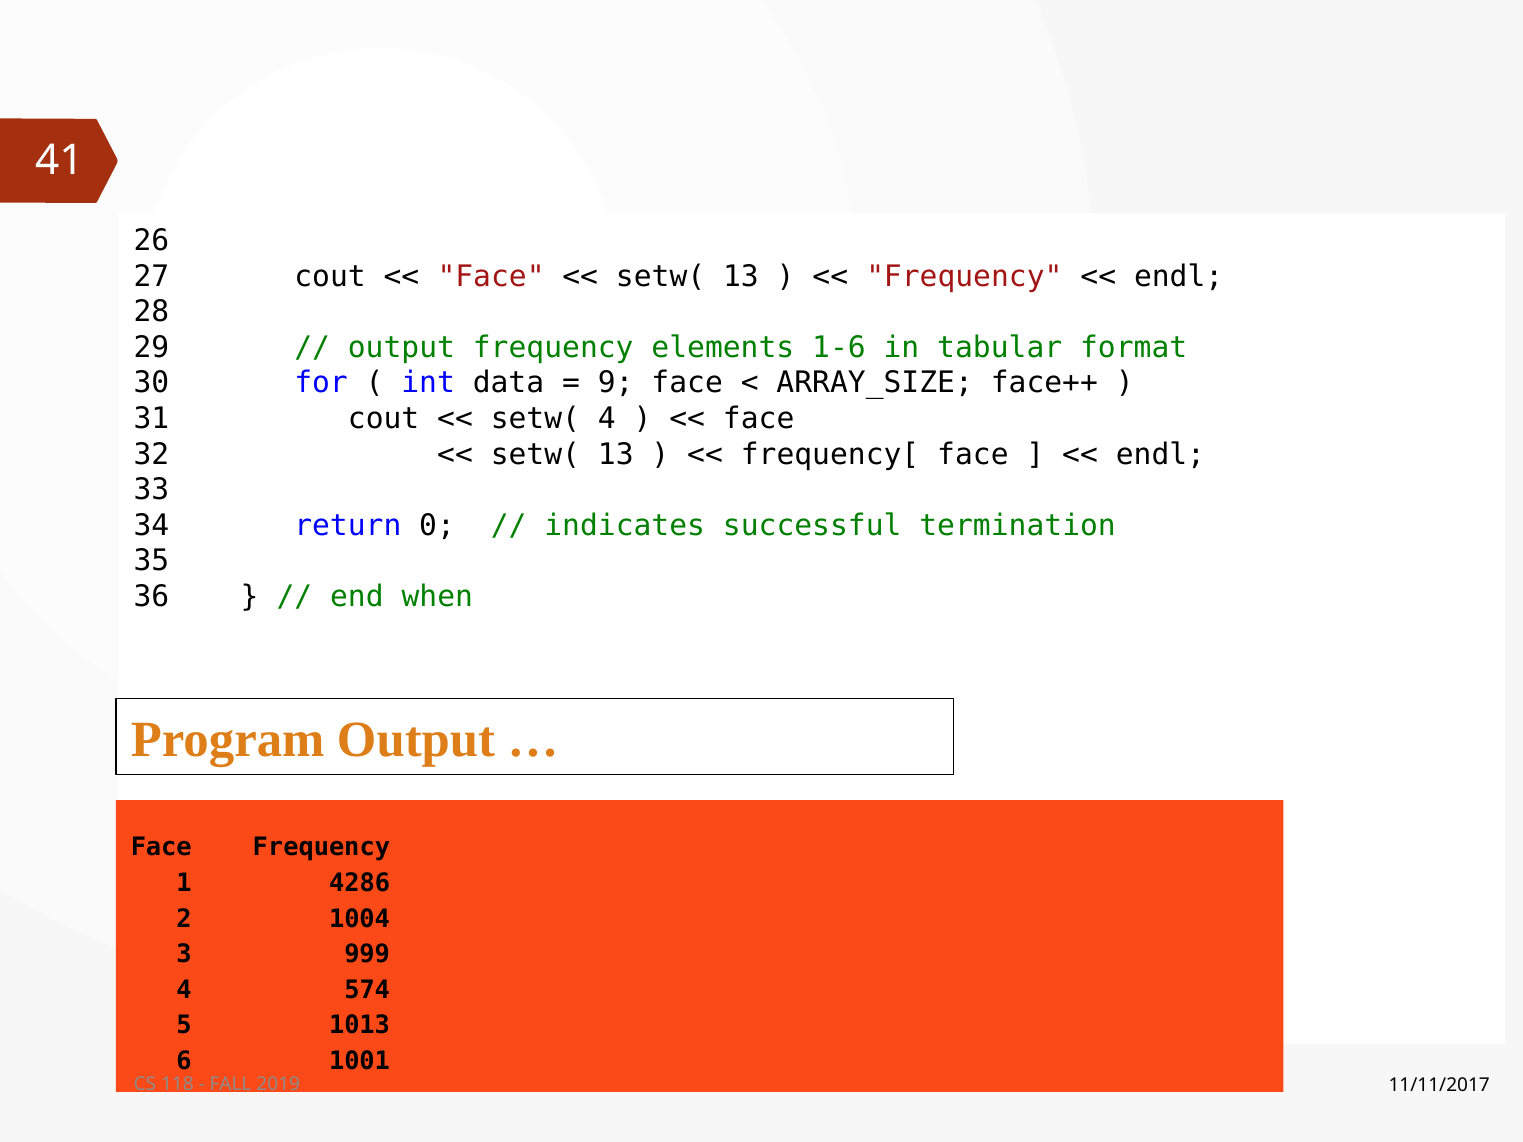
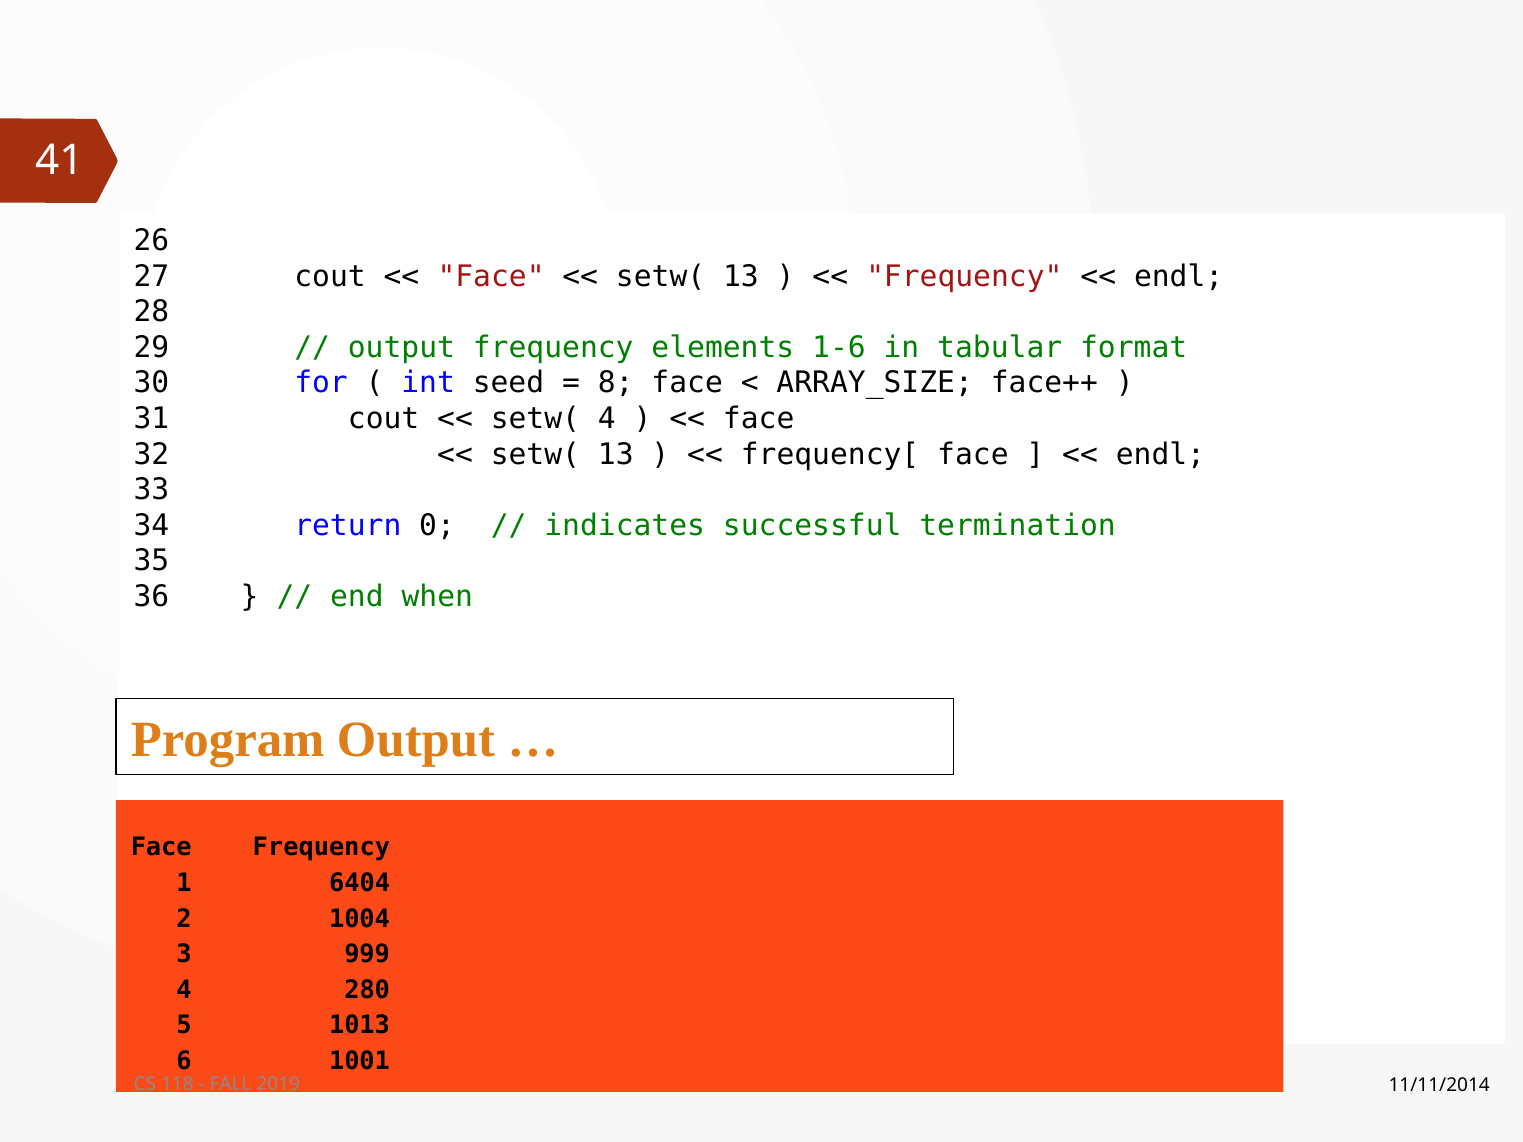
data: data -> seed (508, 383)
9: 9 -> 8 (616, 383)
4286: 4286 -> 6404 (360, 883)
574: 574 -> 280 (367, 990)
11/11/2017: 11/11/2017 -> 11/11/2014 (1439, 1085)
